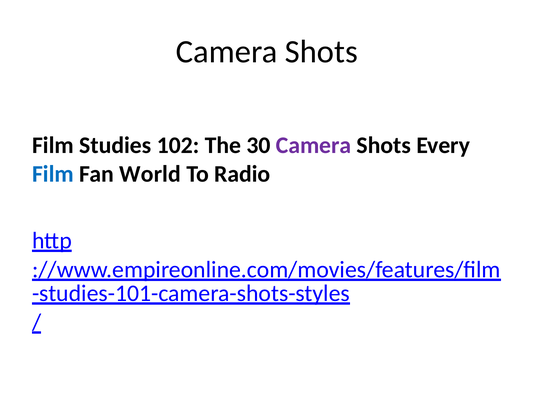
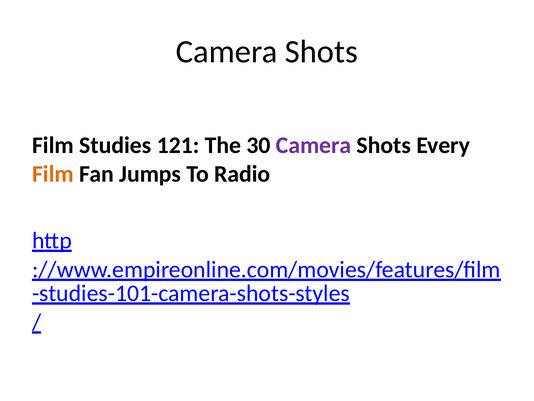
102: 102 -> 121 (178, 145)
Film colour: blue -> orange (53, 174)
World: World -> Jumps (150, 174)
